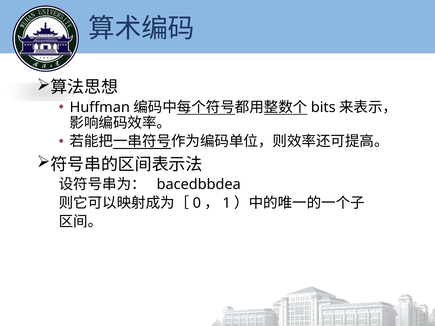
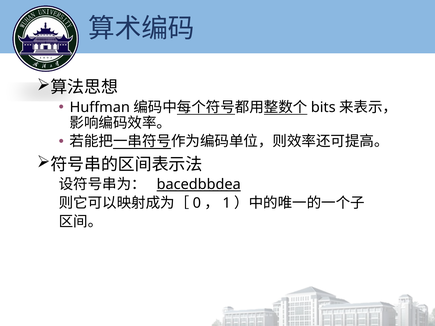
bacedbbdea underline: none -> present (199, 185)
